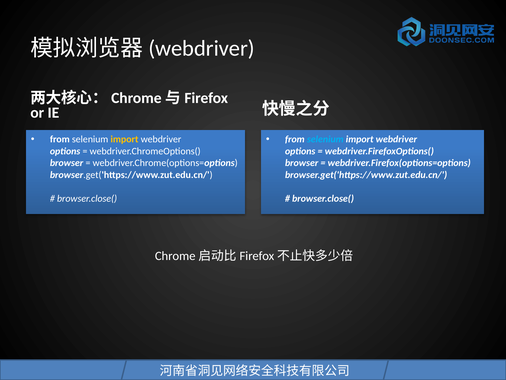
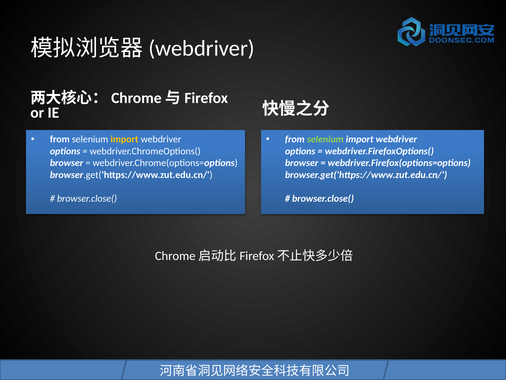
selenium colour: light blue -> light green (325, 139)
